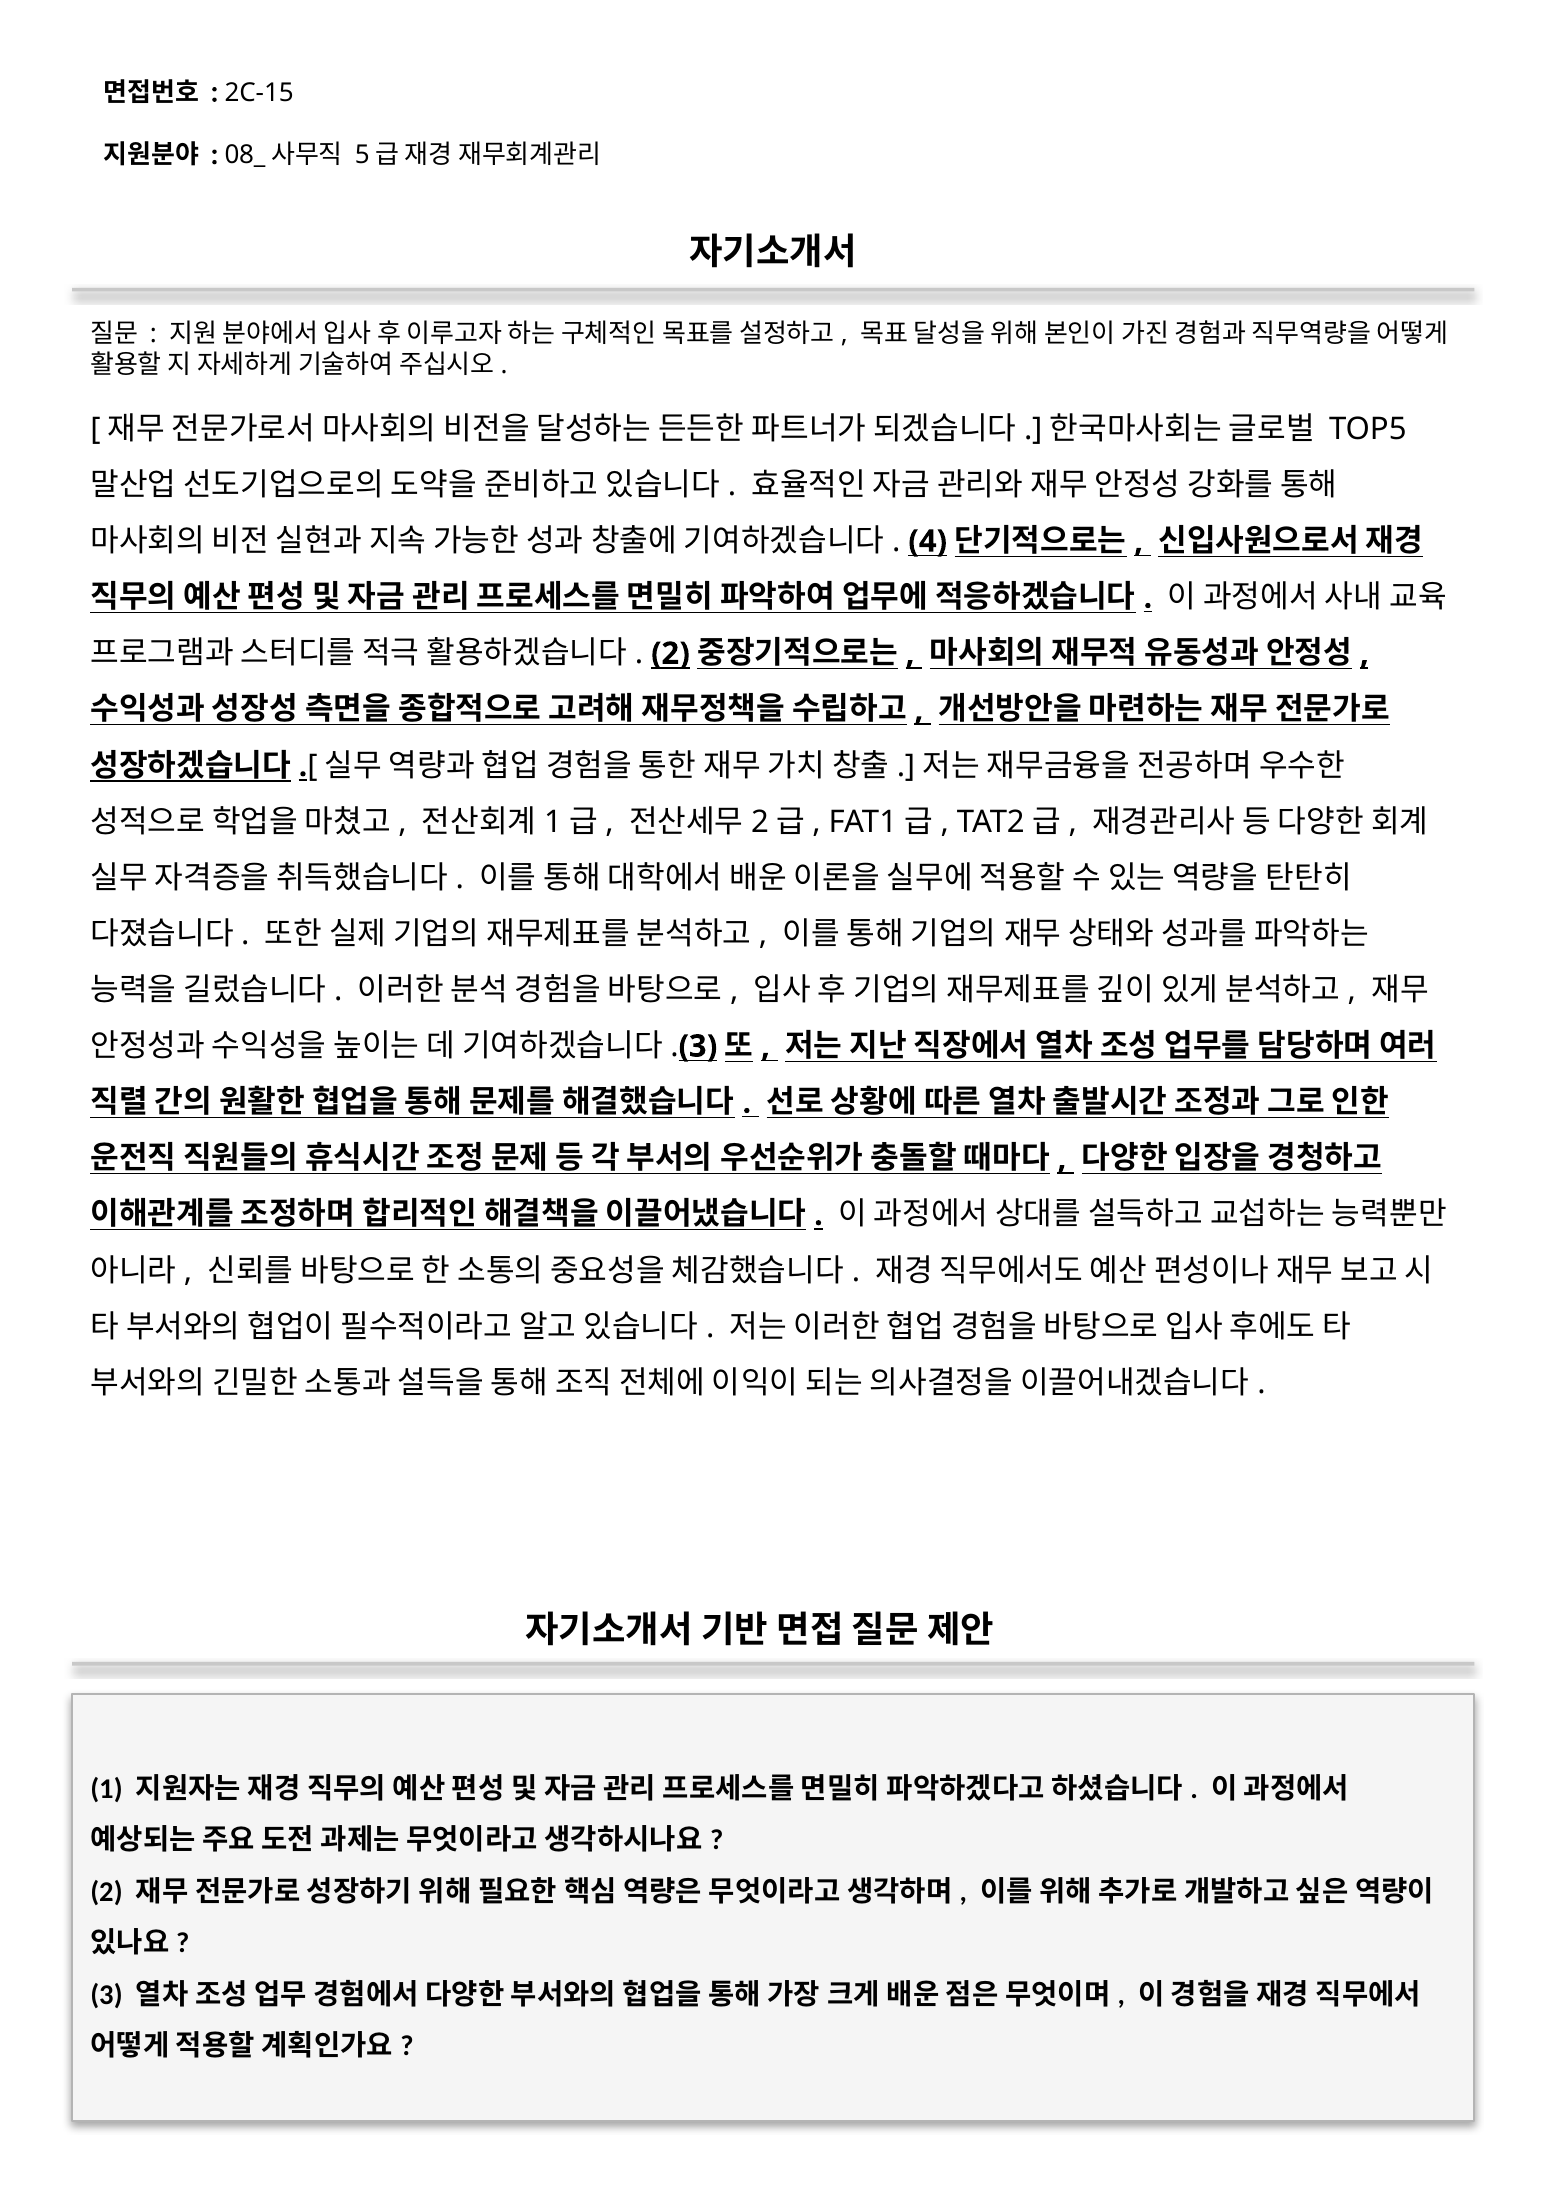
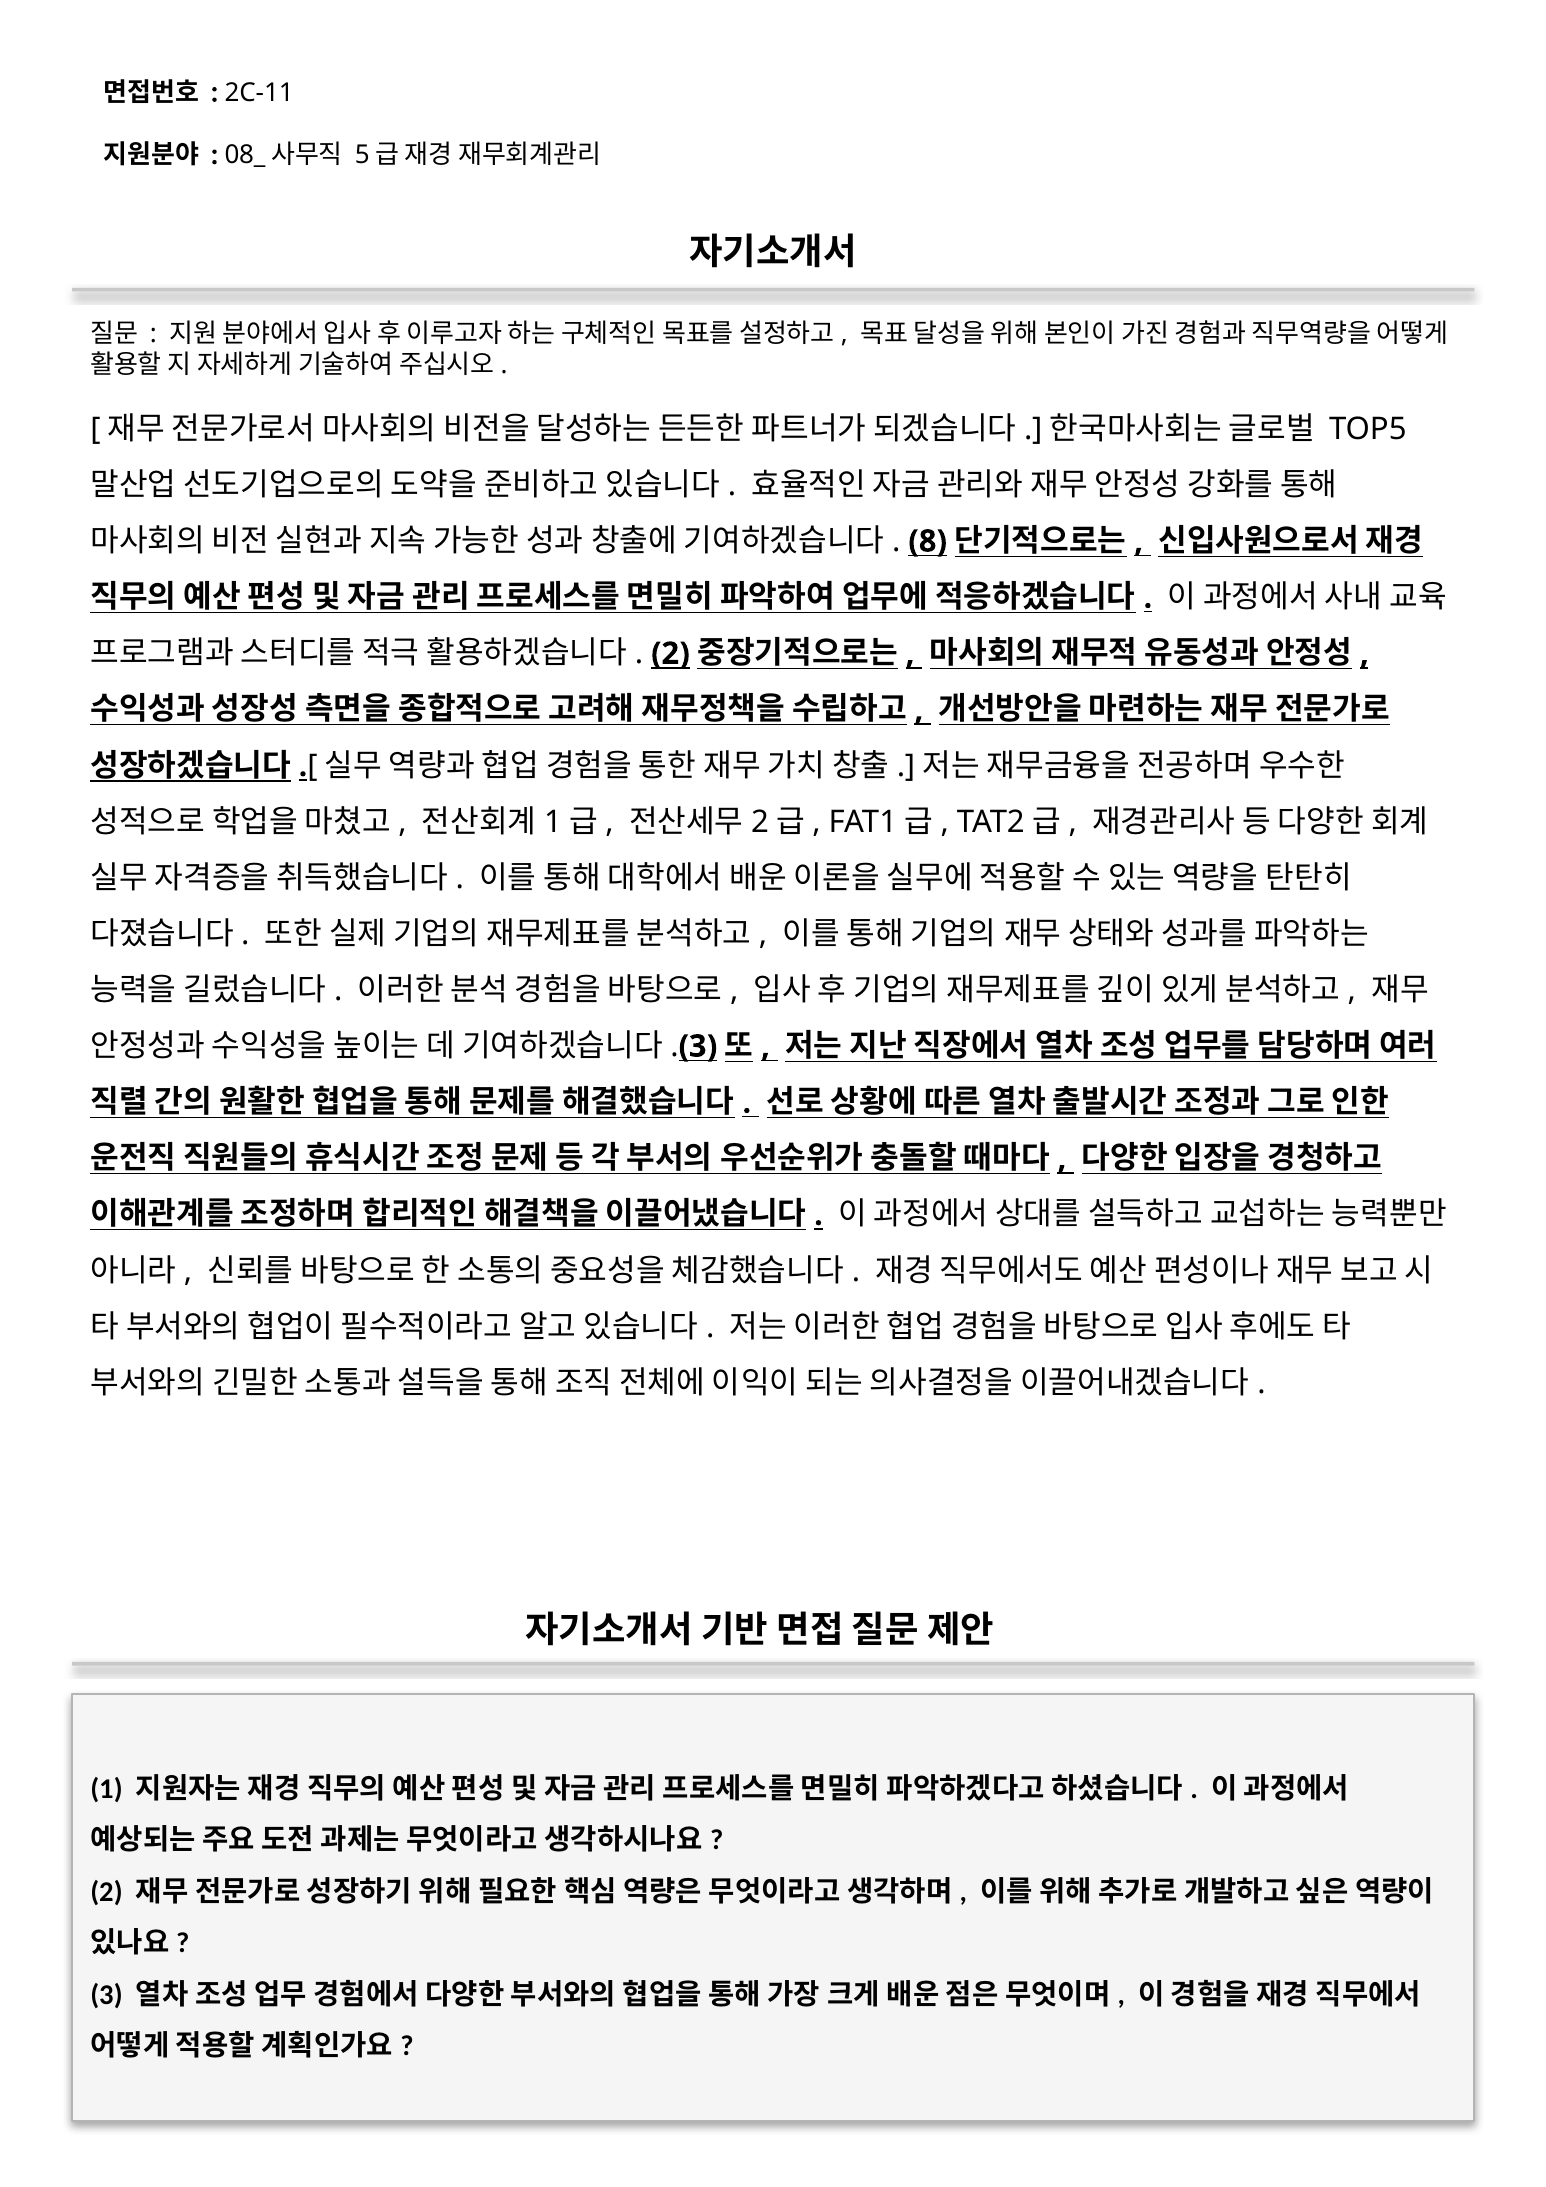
2C-15: 2C-15 -> 2C-11 (259, 93)
4: 4 -> 8 (928, 541)
